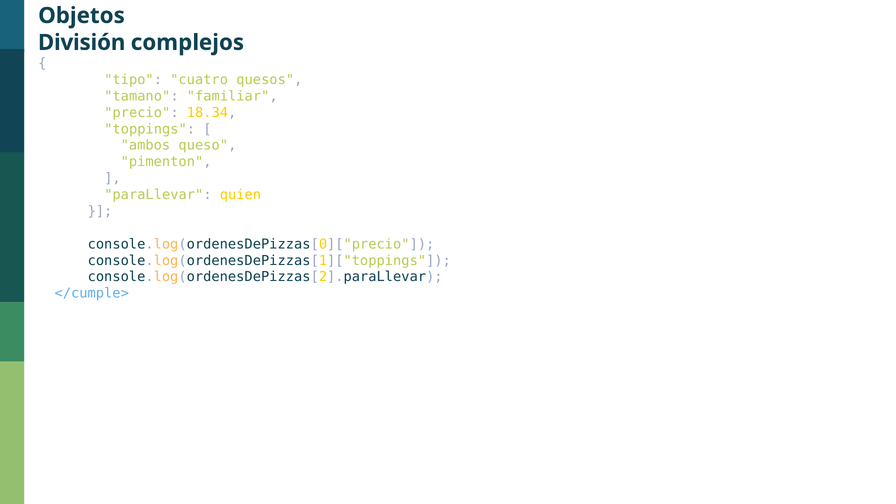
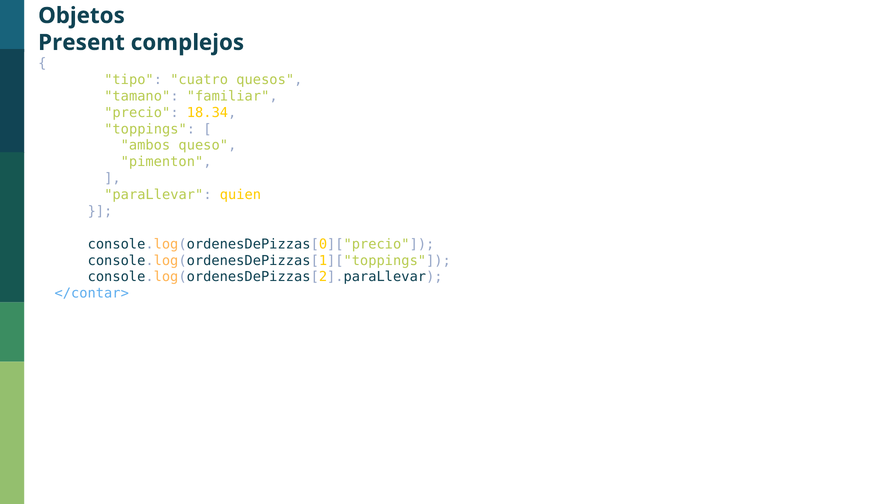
División: División -> Present (81, 43)
</cumple>: </cumple> -> </contar> (92, 293)
